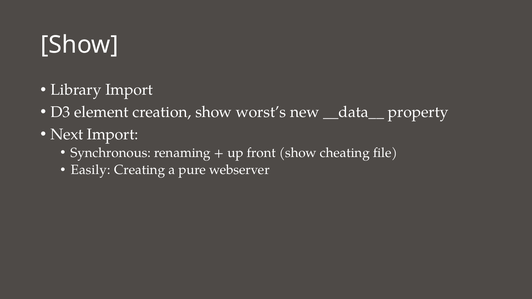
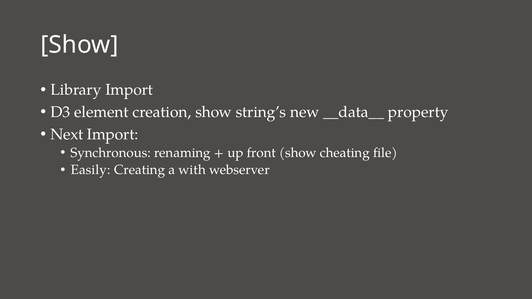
worst’s: worst’s -> string’s (261, 112)
pure: pure -> with (192, 170)
